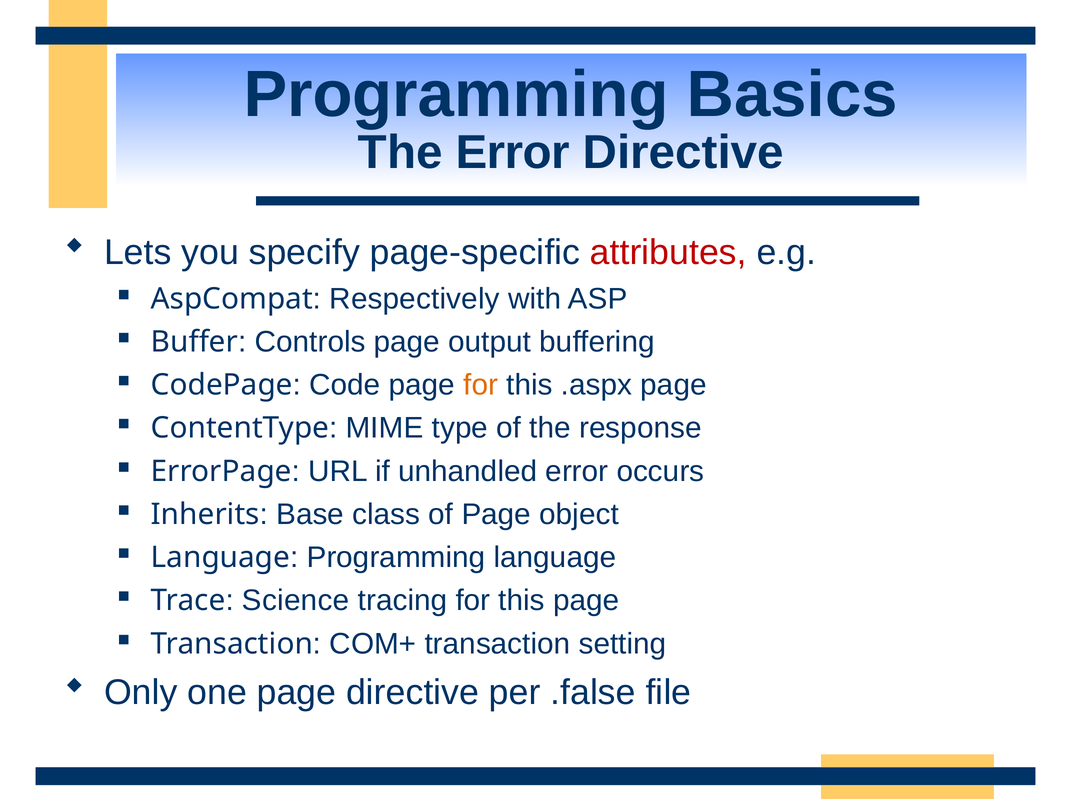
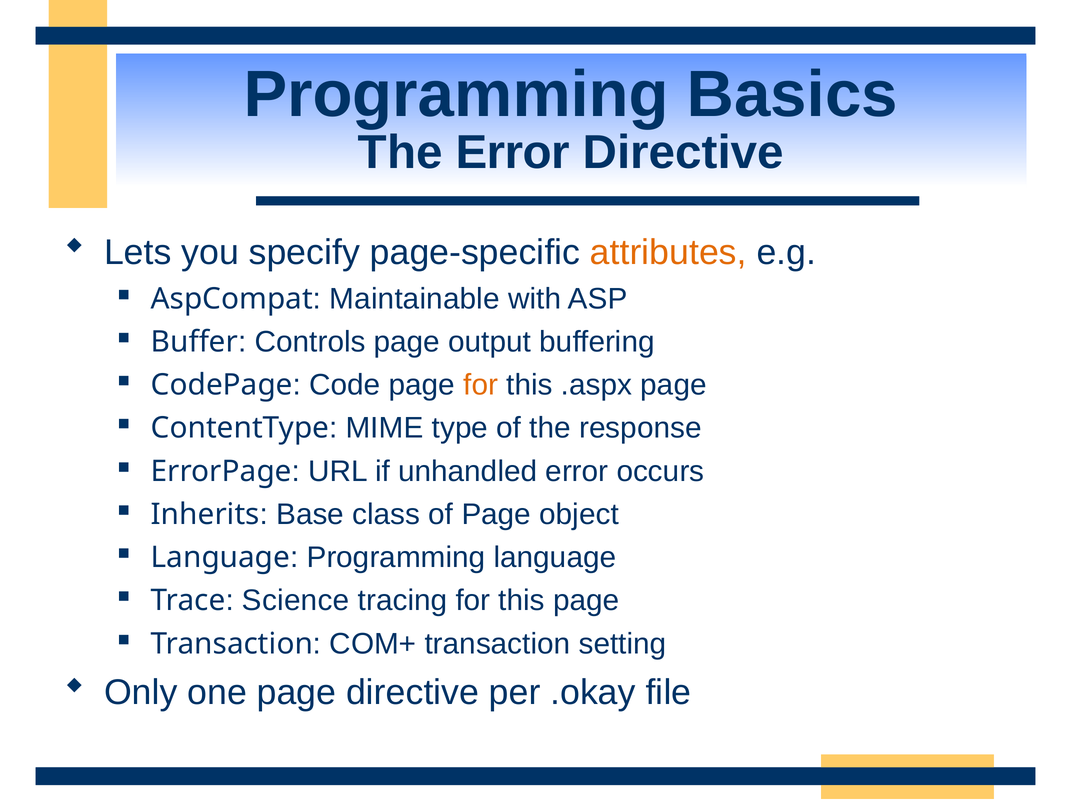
attributes colour: red -> orange (668, 253)
Respectively: Respectively -> Maintainable (415, 299)
.false: .false -> .okay (593, 693)
